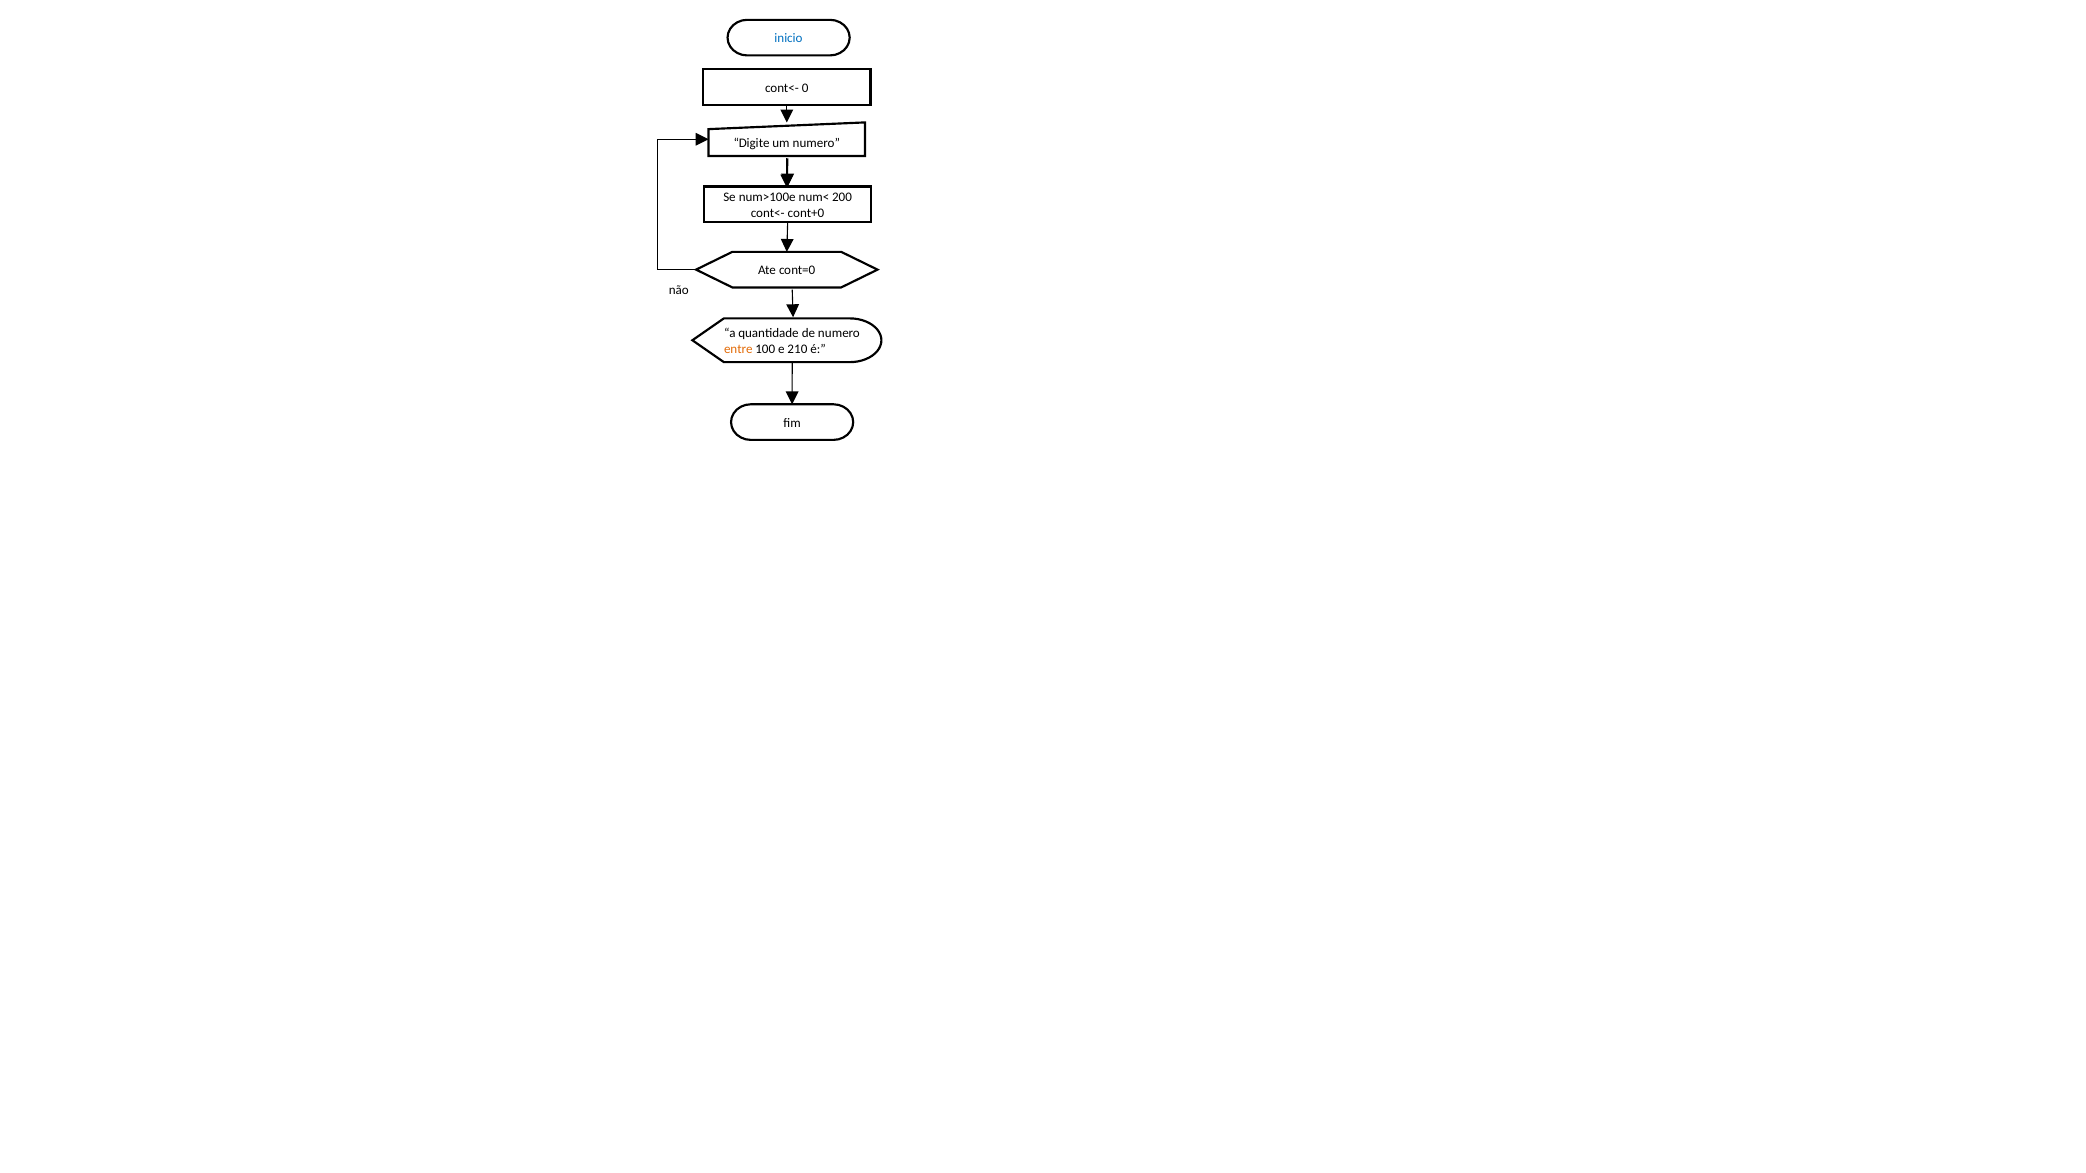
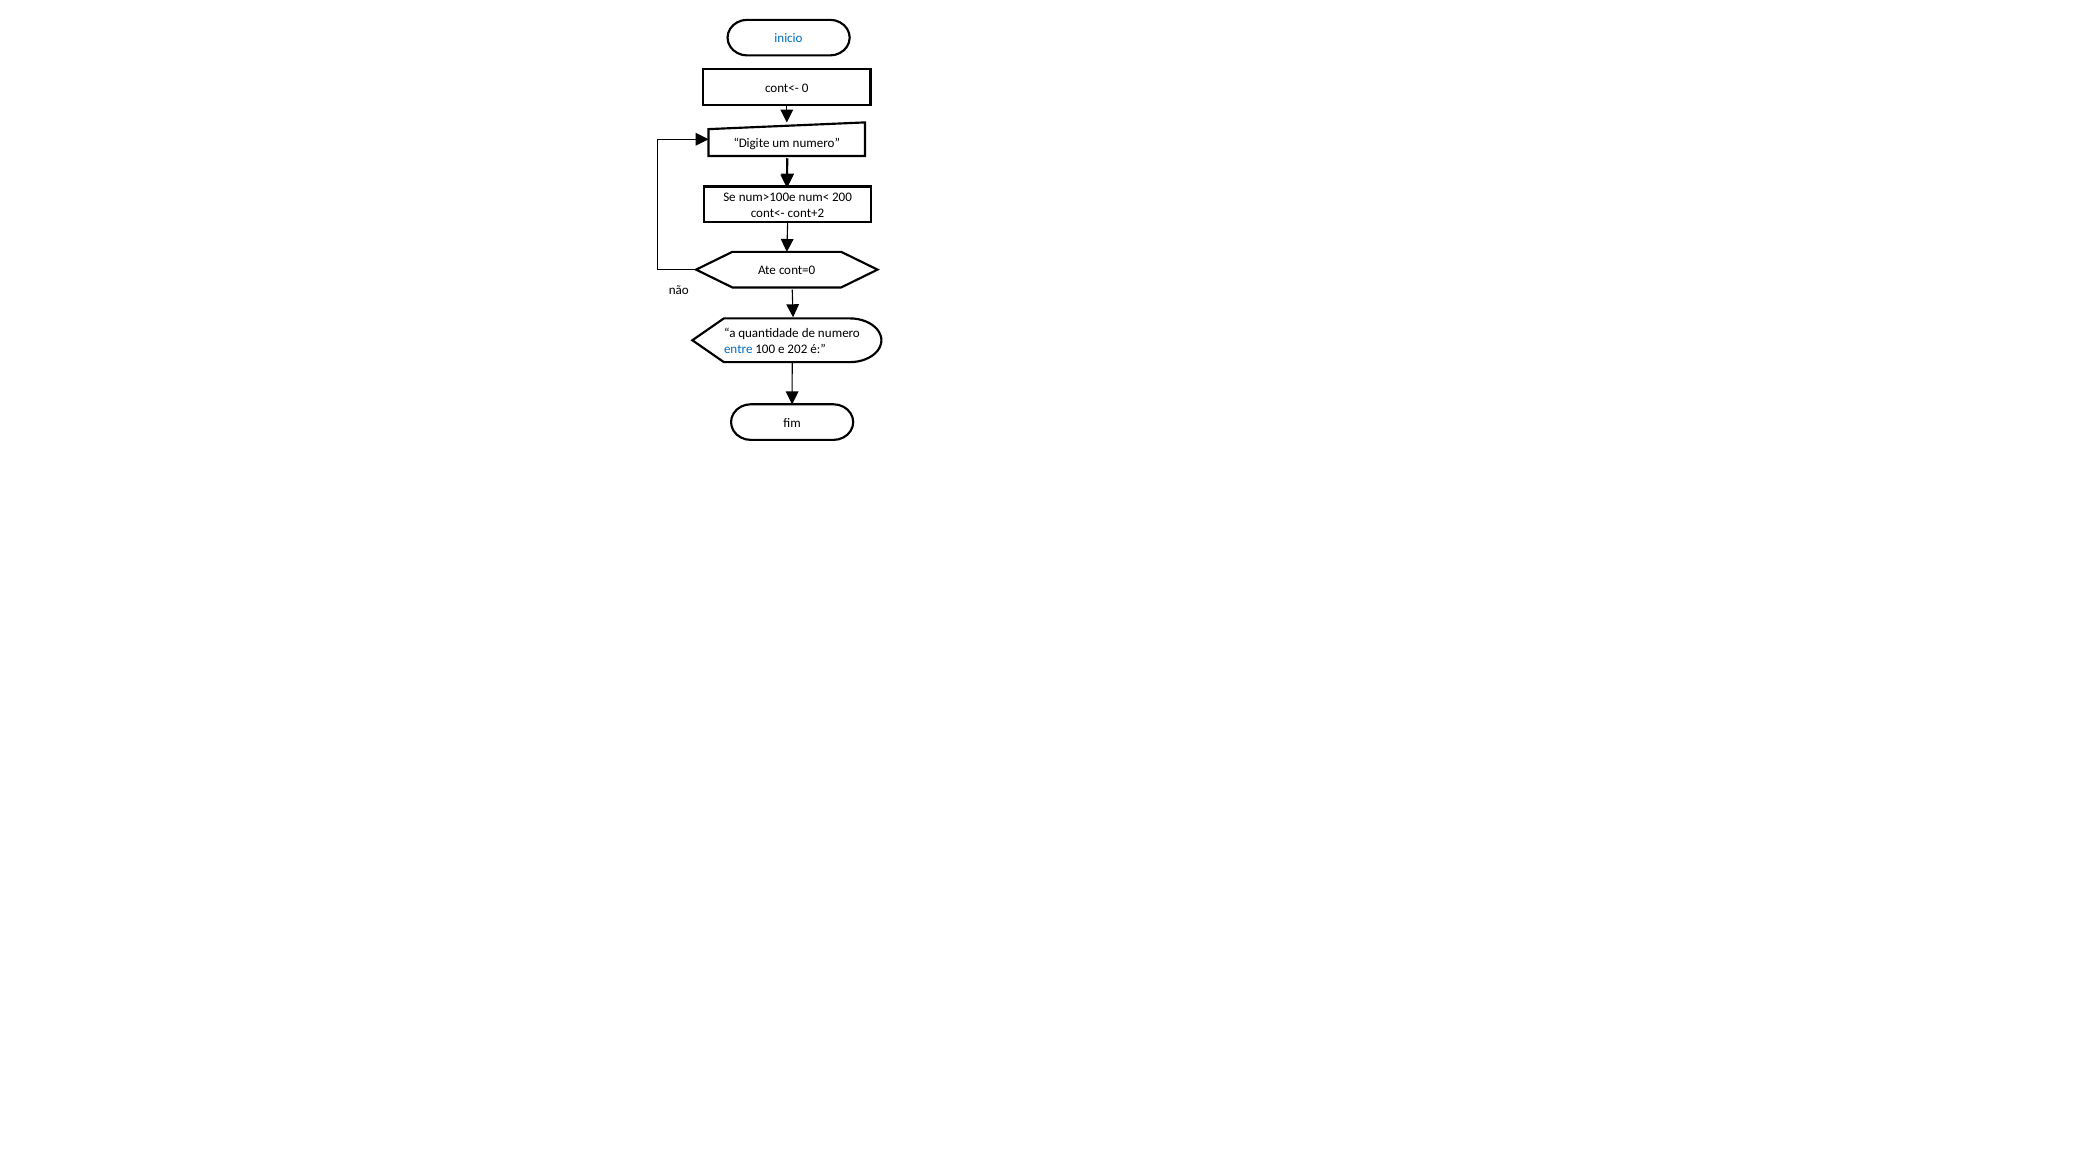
cont+0: cont+0 -> cont+2 (806, 213)
entre colour: orange -> blue (738, 349)
210: 210 -> 202 (797, 349)
